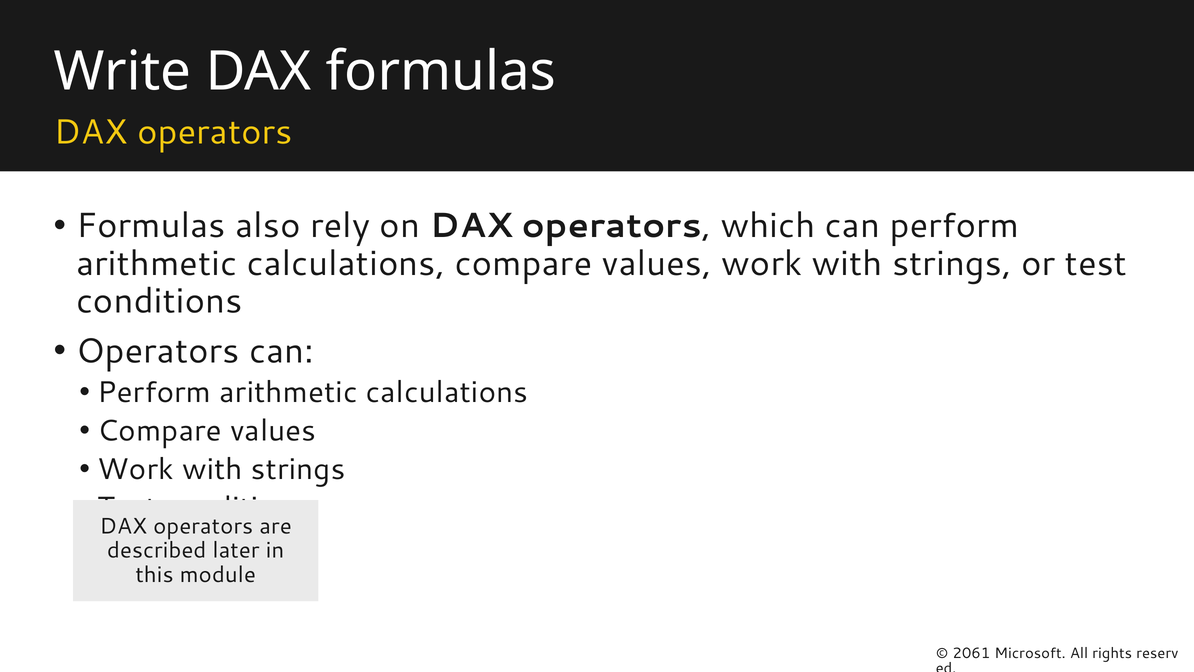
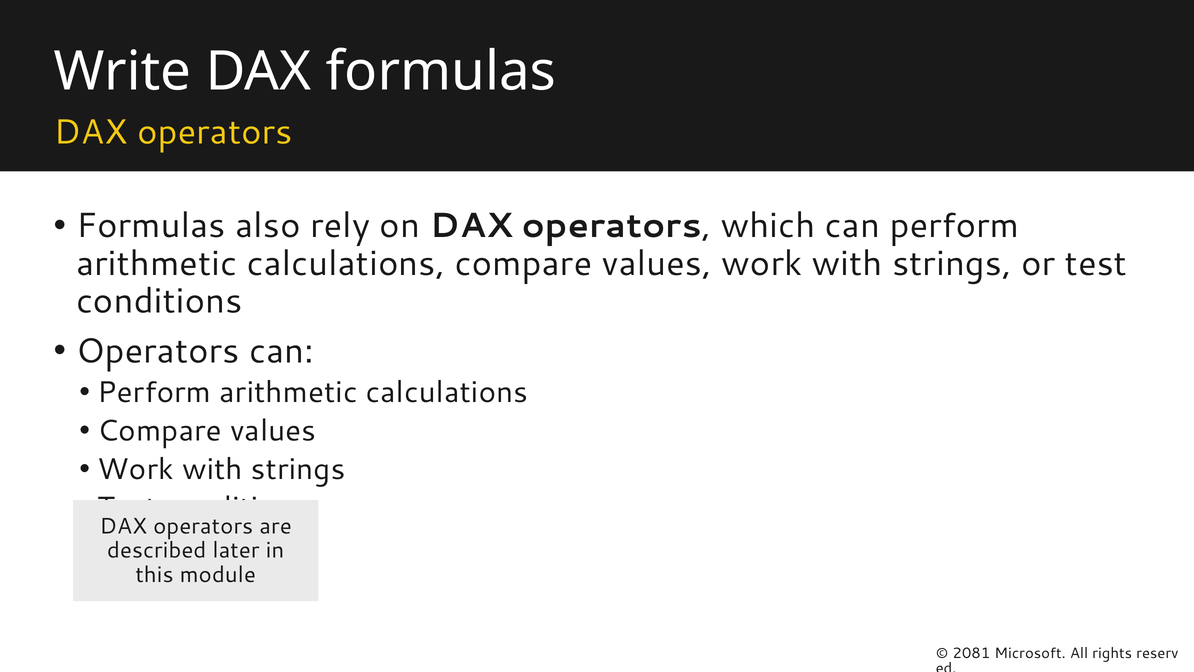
2061: 2061 -> 2081 (971, 653)
